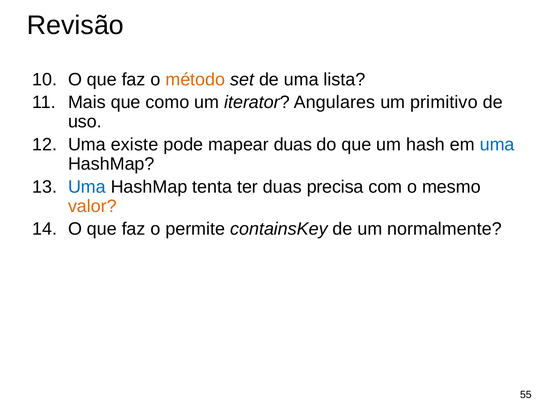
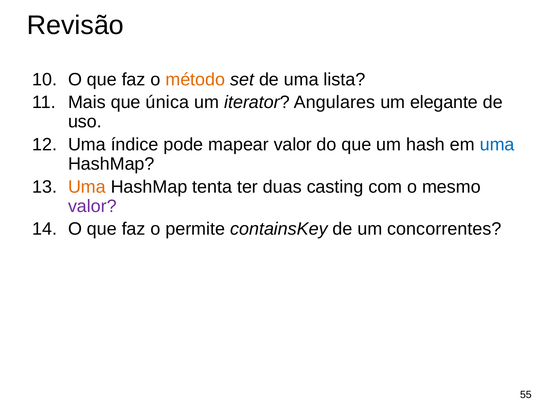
como: como -> única (167, 102)
primitivo: primitivo -> elegante (444, 102)
existe: existe -> índice (135, 144)
mapear duas: duas -> valor (293, 144)
Uma colour: blue -> orange (87, 187)
precisa: precisa -> casting (335, 187)
valor colour: orange -> purple (92, 206)
normalmente: normalmente -> concorrentes (444, 229)
